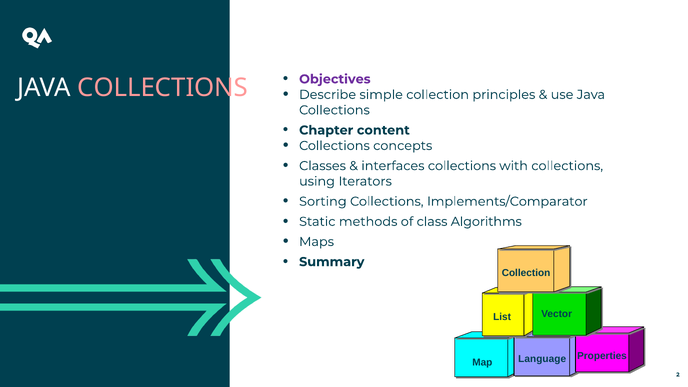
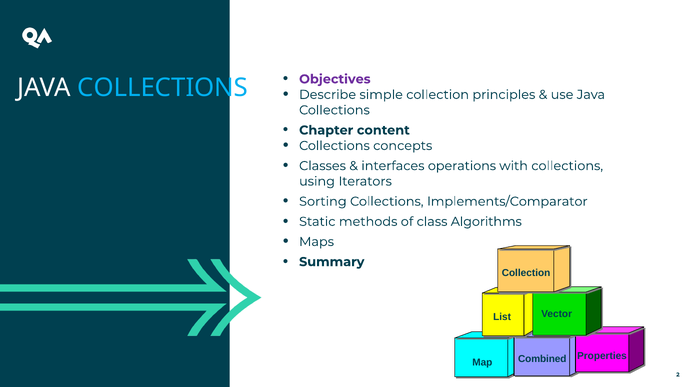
COLLECTIONS colour: pink -> light blue (163, 88)
interfaces collections: collections -> operations (462, 166)
Language: Language -> Combined (542, 359)
